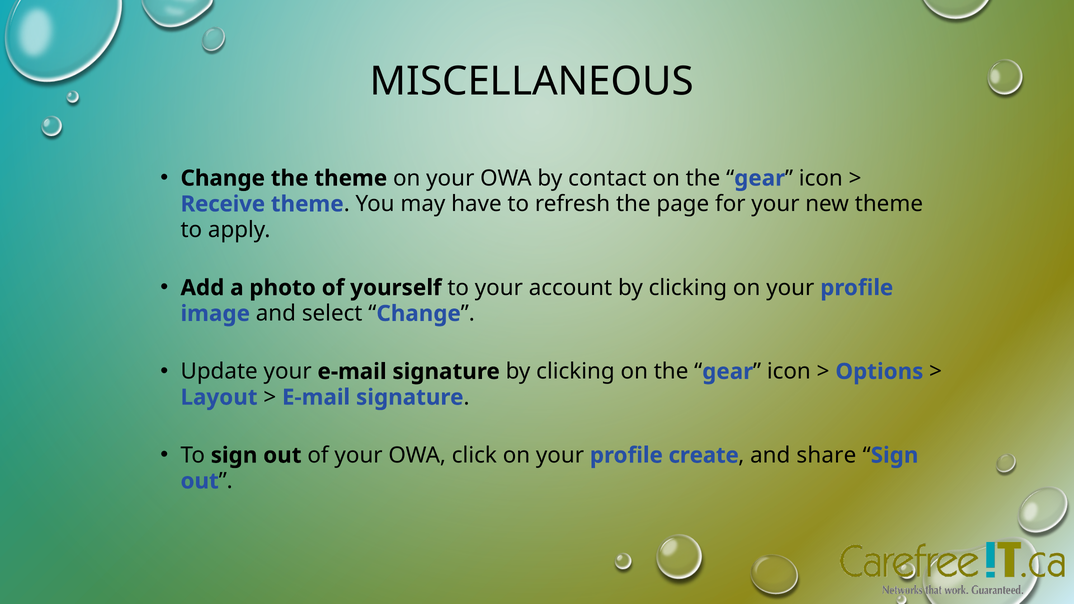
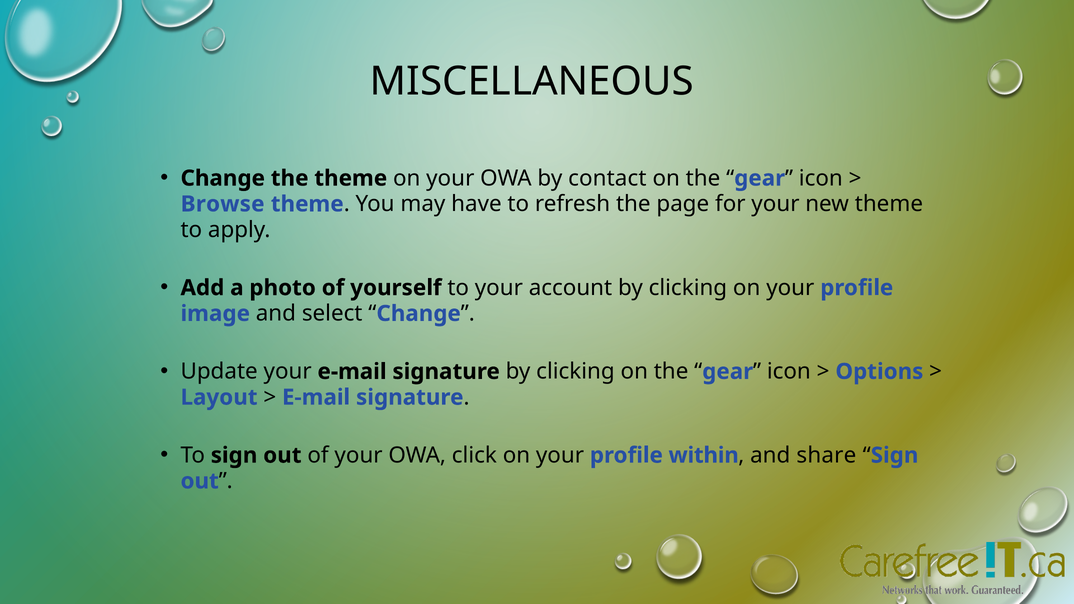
Receive: Receive -> Browse (223, 204)
create: create -> within (704, 455)
